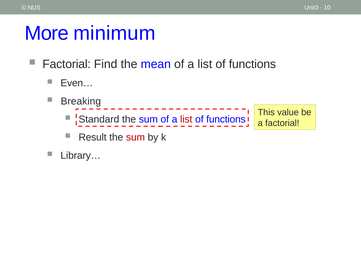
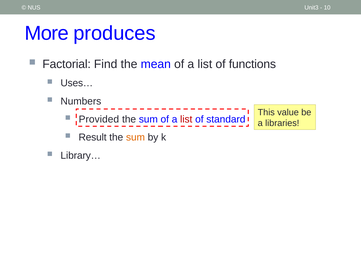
minimum: minimum -> produces (114, 33)
Even…: Even… -> Uses… (77, 83)
Breaking: Breaking -> Numbers (81, 101)
Standard: Standard -> Provided (99, 119)
functions: functions -> standard (226, 119)
a factorial: factorial -> libraries (282, 123)
sum colour: red -> orange (135, 137)
